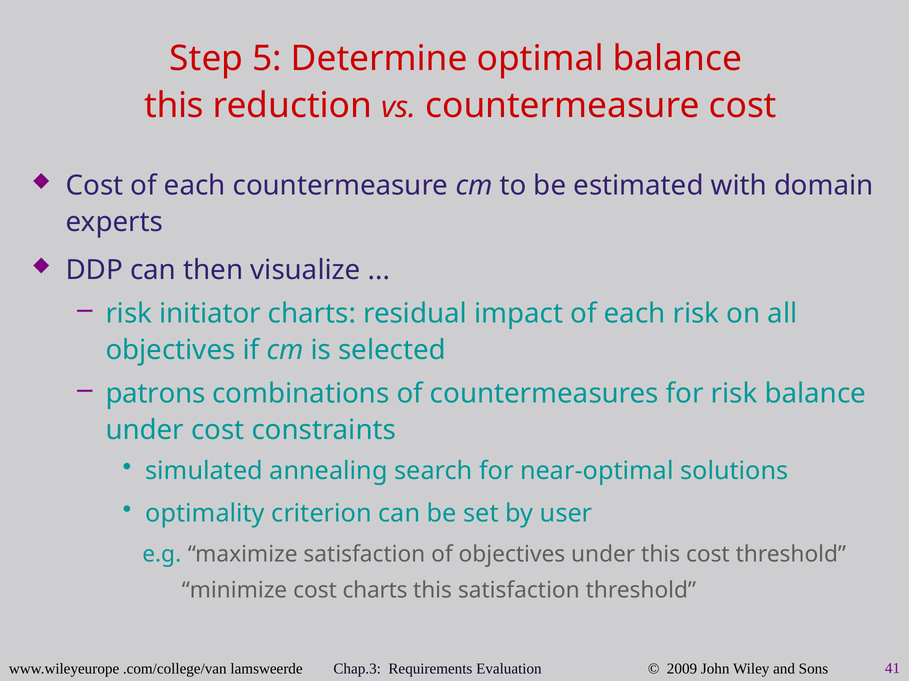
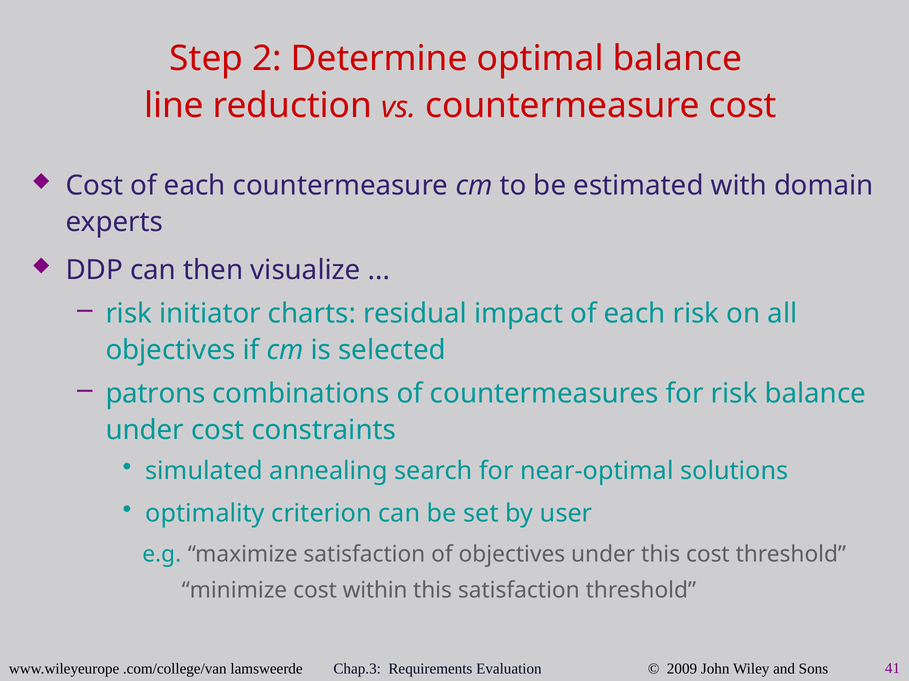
5: 5 -> 2 (267, 59)
this: this -> line (174, 106)
cost charts: charts -> within (375, 591)
